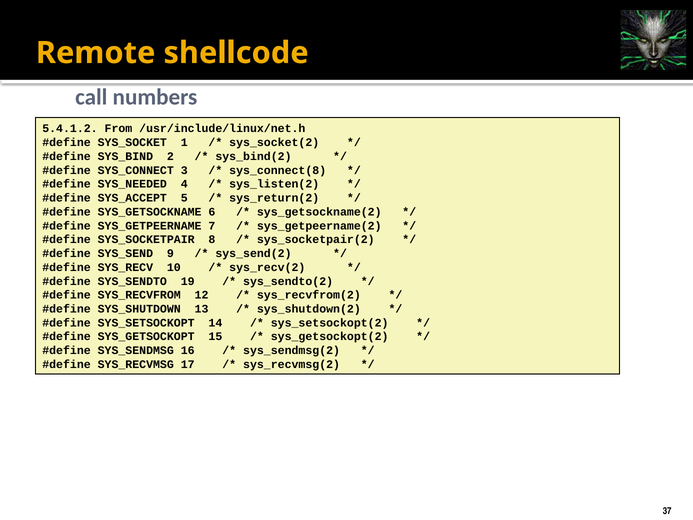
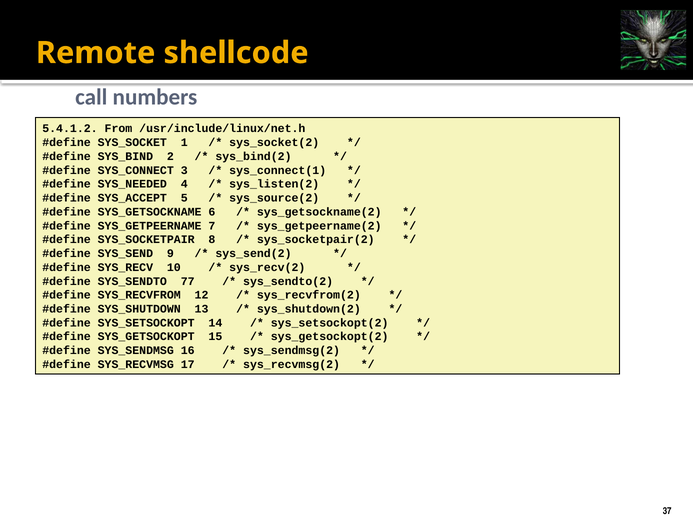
sys_connect(8: sys_connect(8 -> sys_connect(1 (278, 170)
sys_return(2: sys_return(2 -> sys_source(2 (274, 198)
19: 19 -> 77 (188, 281)
